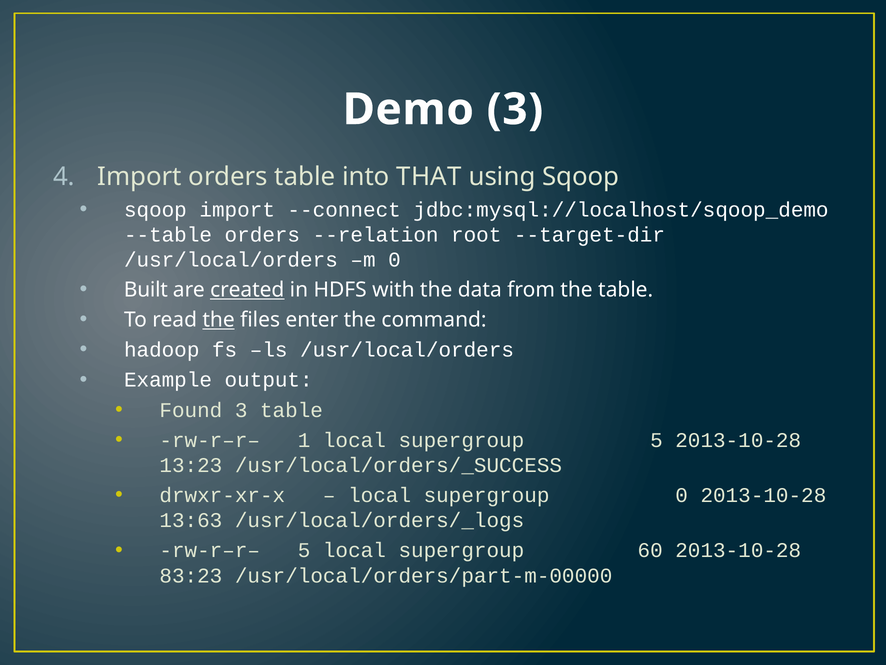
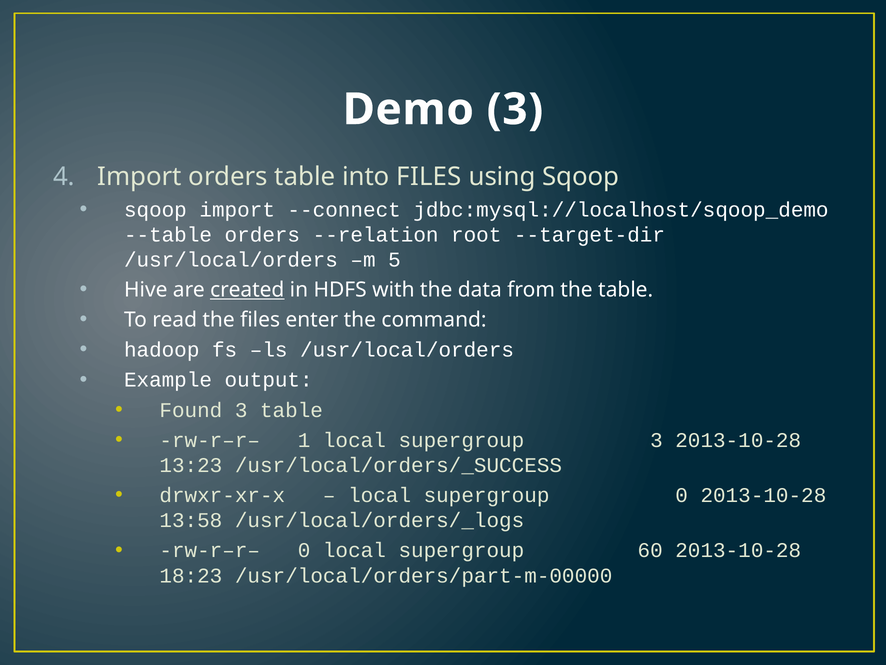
into THAT: THAT -> FILES (429, 177)
m 0: 0 -> 5 (394, 260)
Built: Built -> Hive (146, 290)
the underline: present -> none (219, 320)
supergroup 5: 5 -> 3 (656, 440)
13:63: 13:63 -> 13:58 (191, 520)
rw-r–r– 5: 5 -> 0 (304, 550)
83:23: 83:23 -> 18:23 (191, 575)
